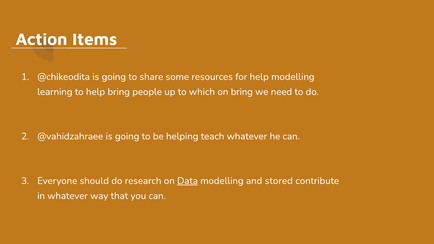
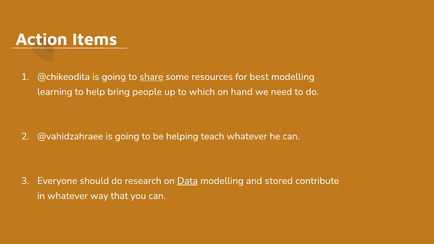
share underline: none -> present (151, 77)
for help: help -> best (259, 77)
on bring: bring -> hand (242, 92)
